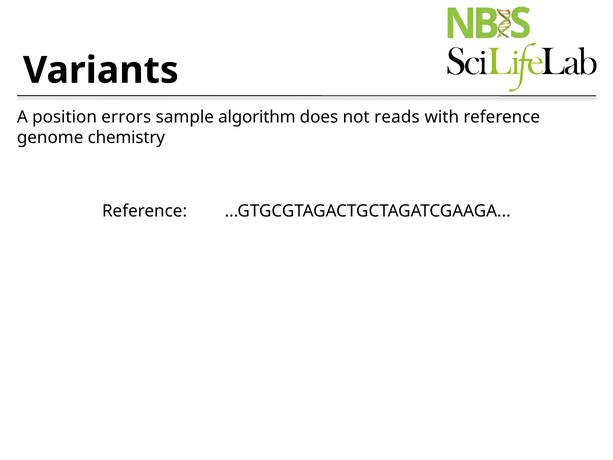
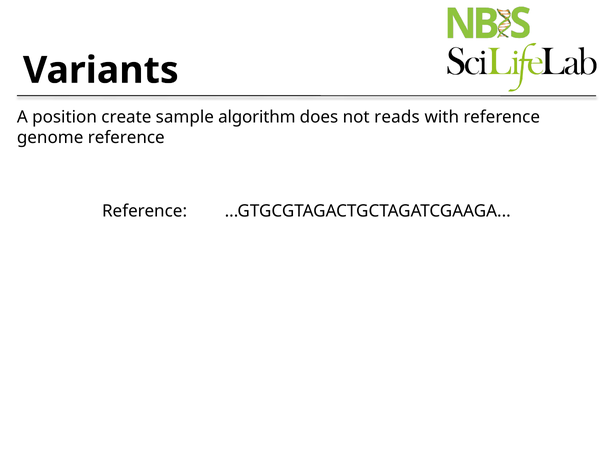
errors: errors -> create (126, 117)
genome chemistry: chemistry -> reference (126, 138)
